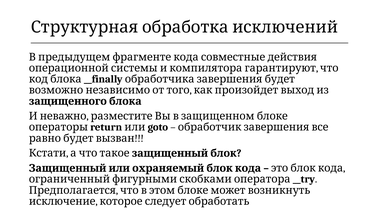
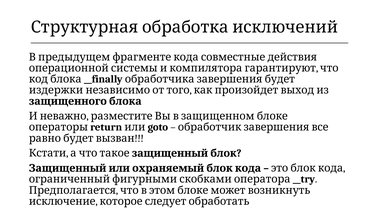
возможно: возможно -> издержки (56, 90)
